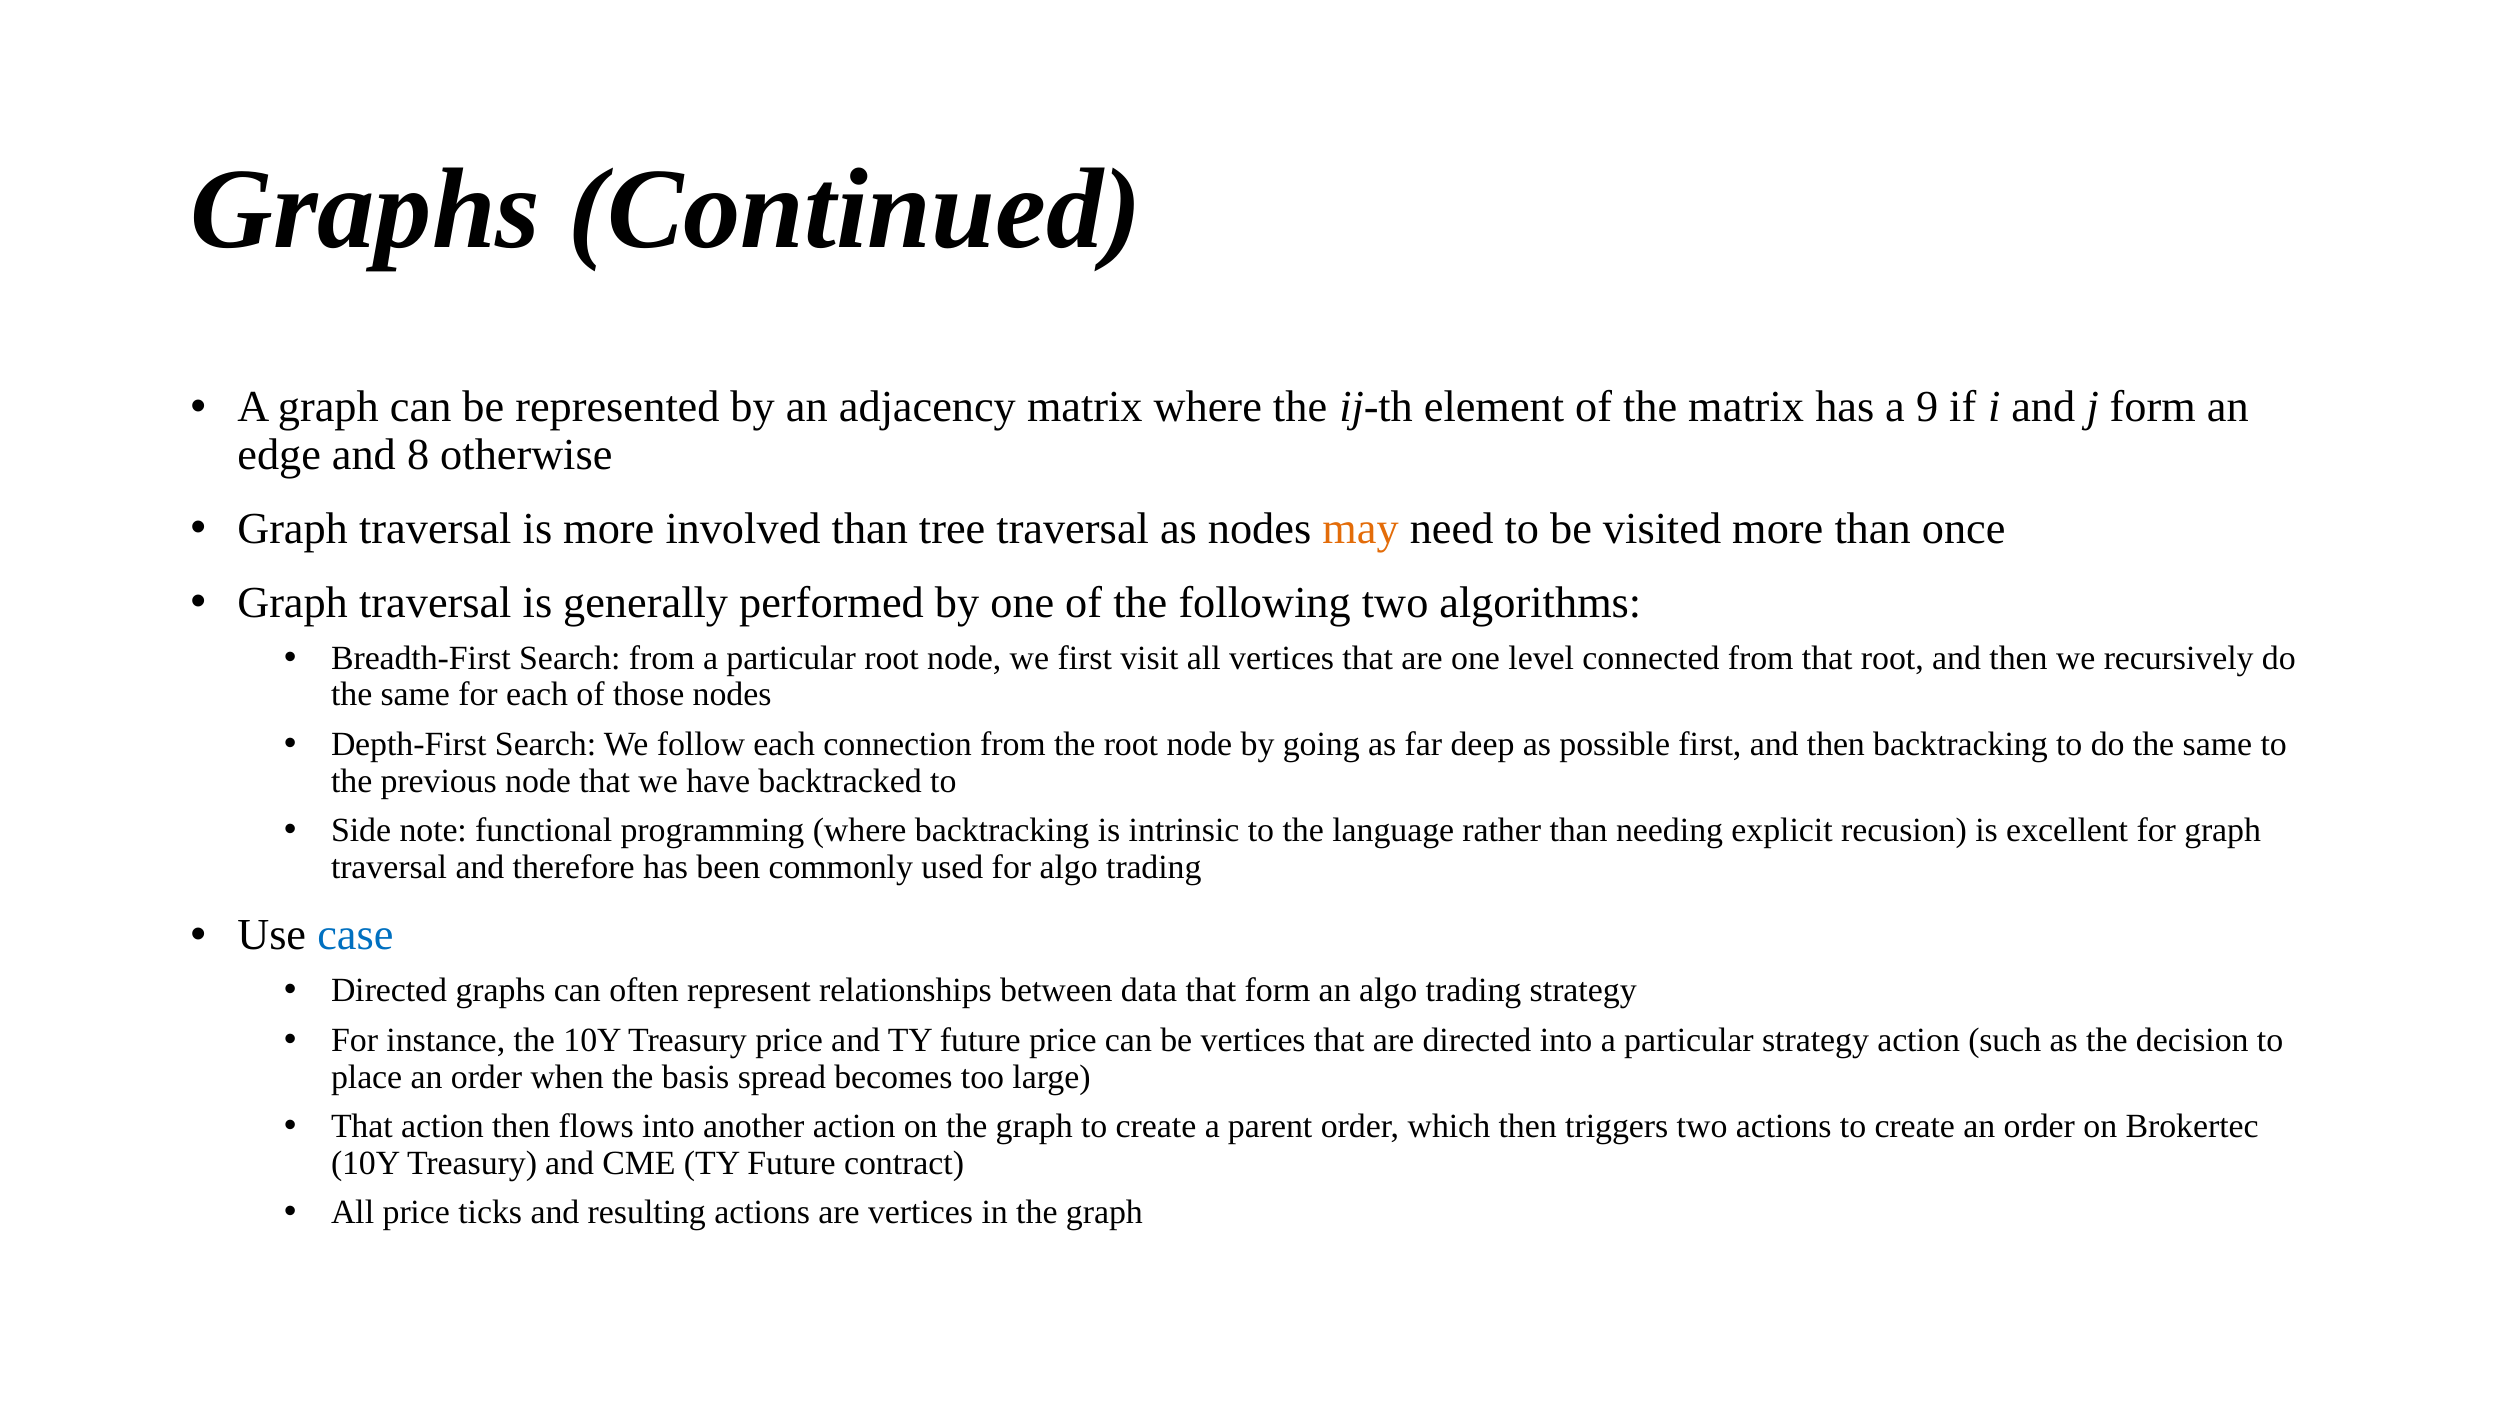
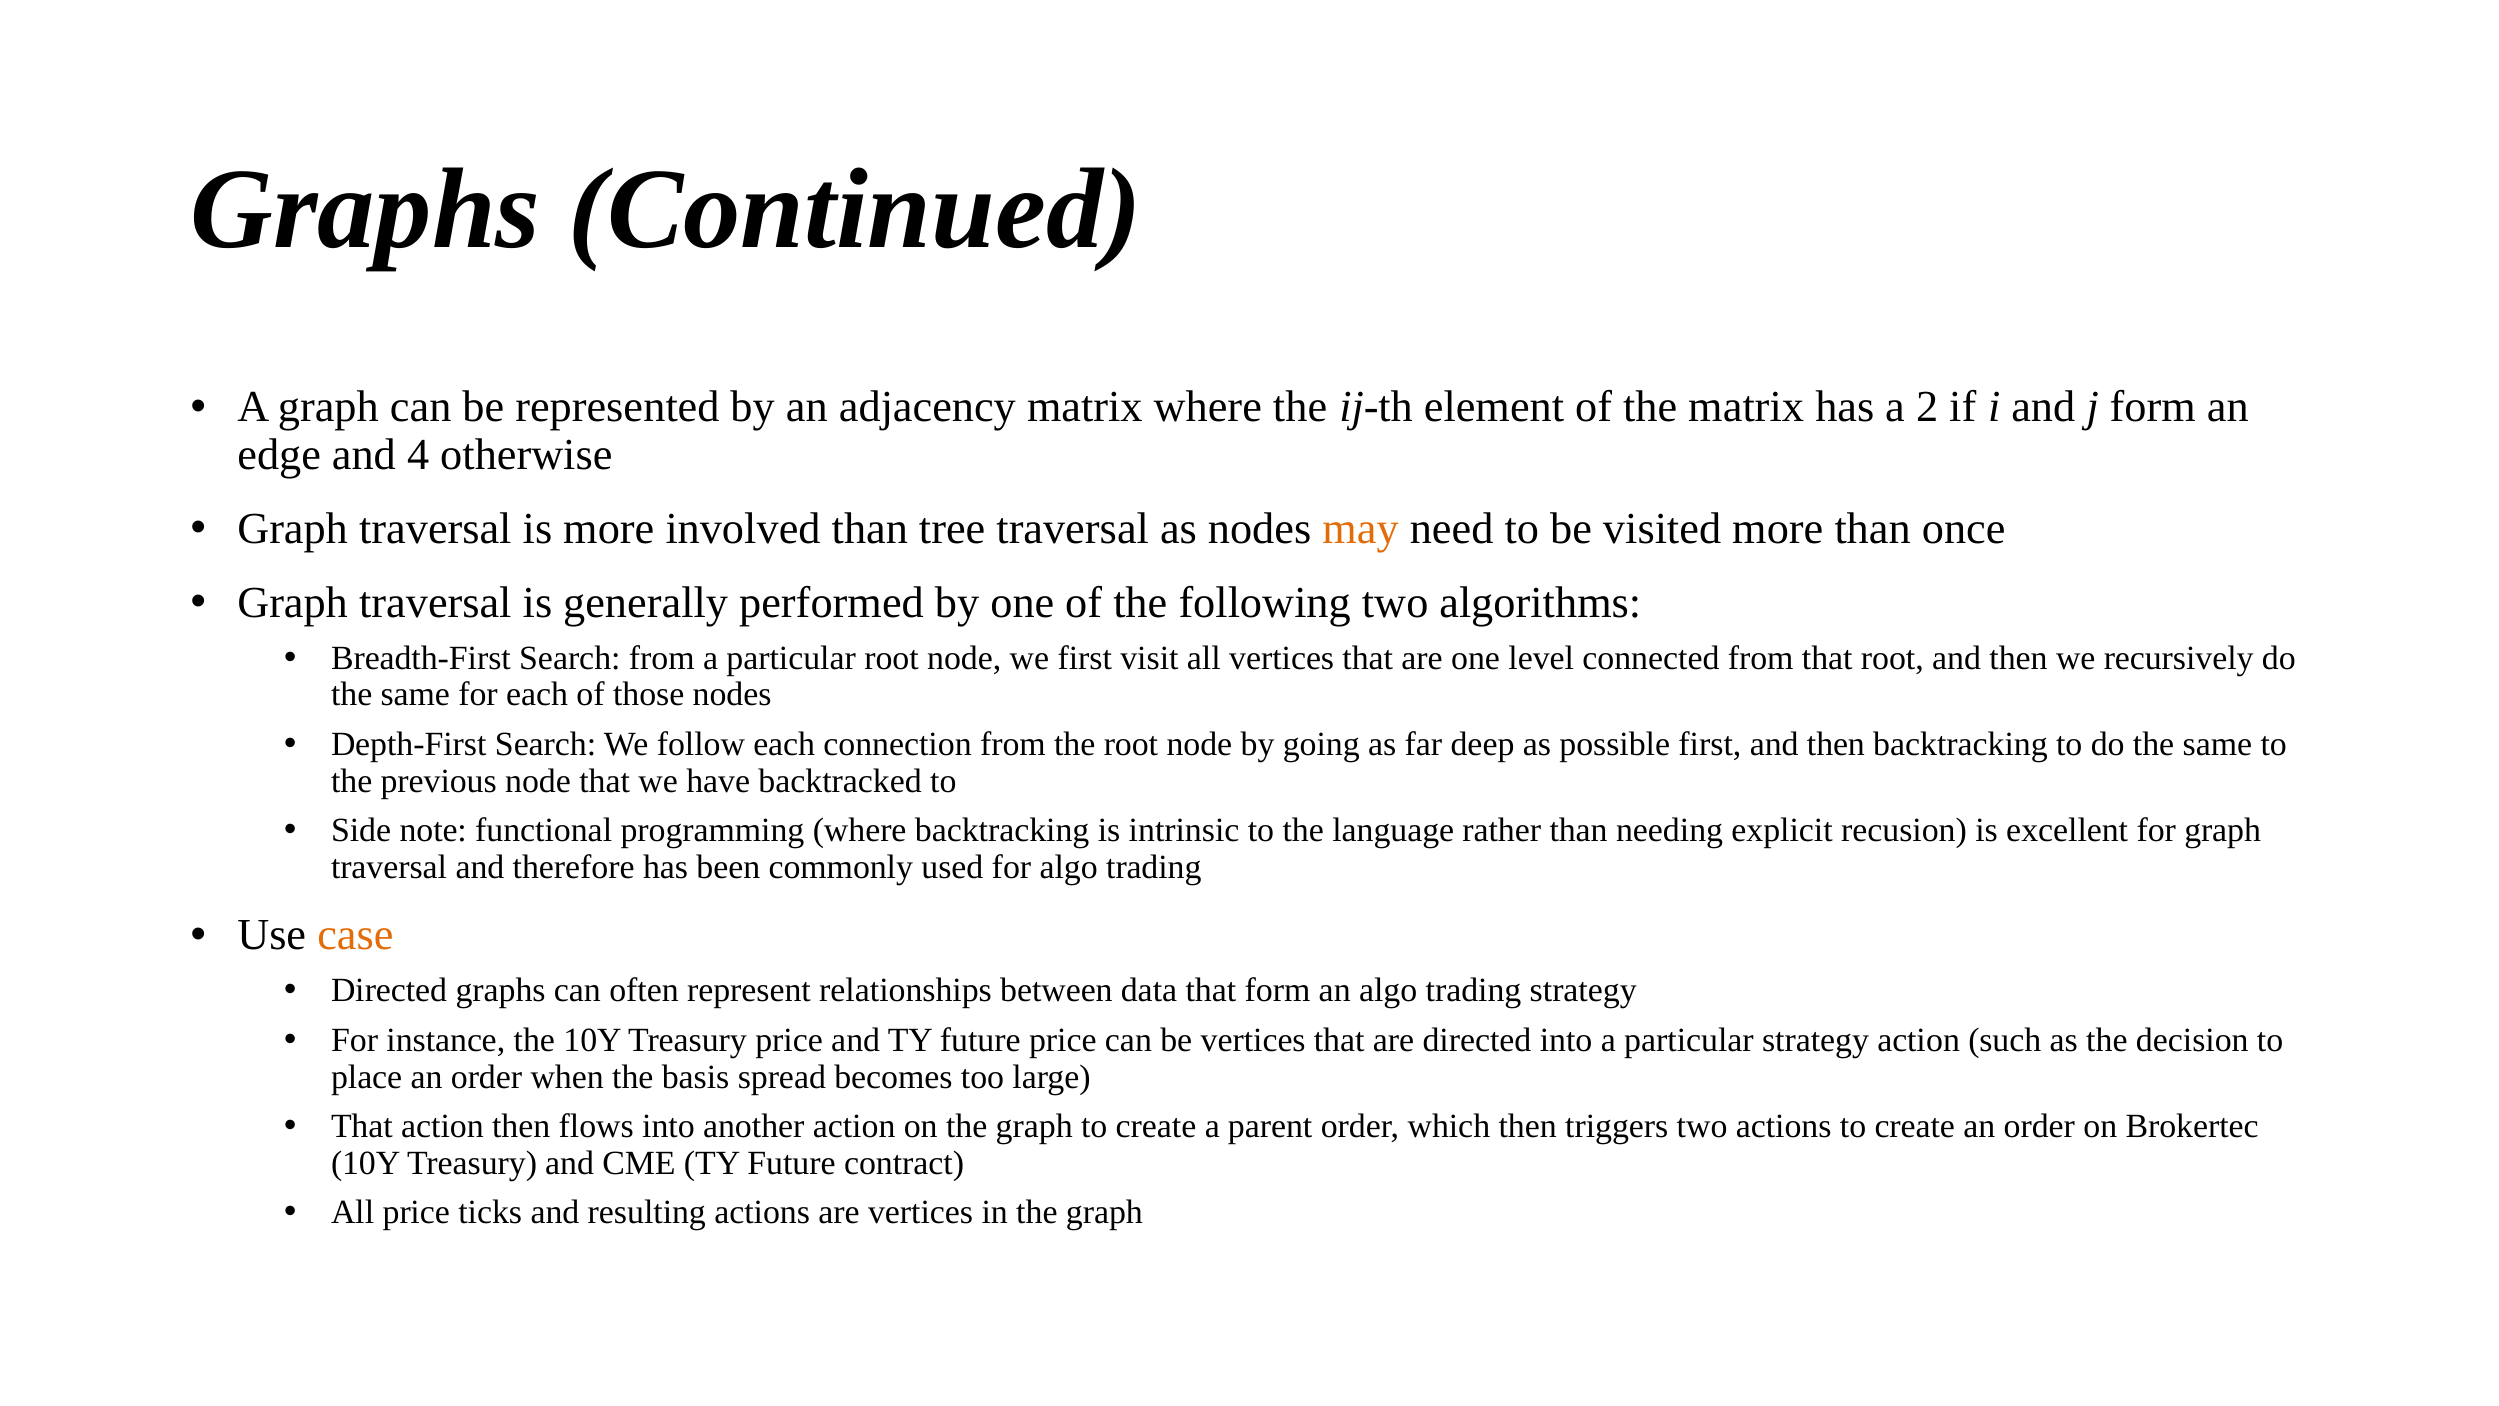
9: 9 -> 2 (1927, 407)
8: 8 -> 4 (418, 455)
case colour: blue -> orange (355, 935)
